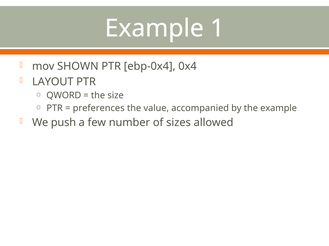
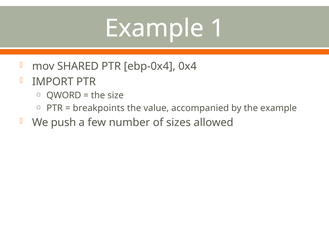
SHOWN: SHOWN -> SHARED (78, 67)
LAYOUT: LAYOUT -> IMPORT (53, 82)
preferences: preferences -> breakpoints (99, 109)
